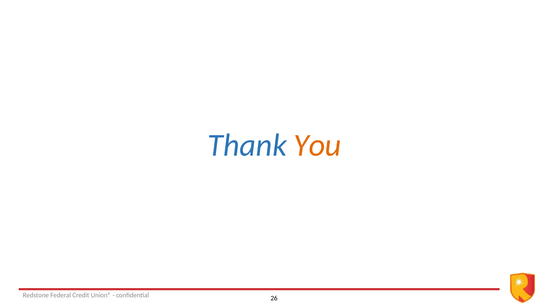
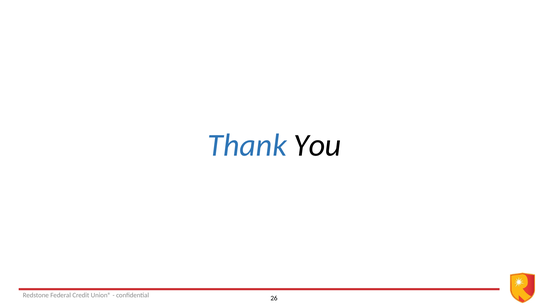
You colour: orange -> black (317, 146)
